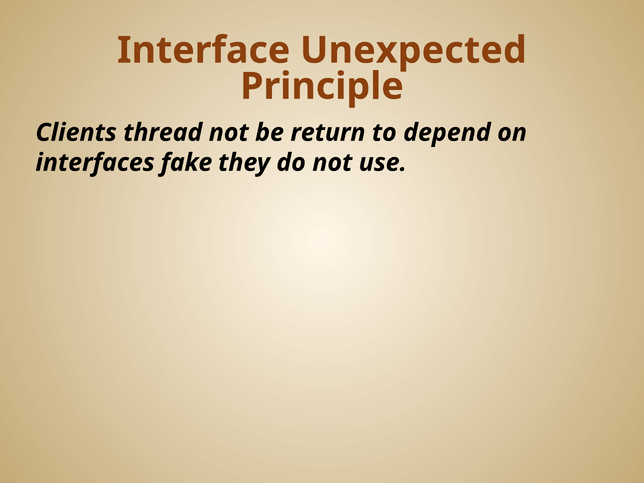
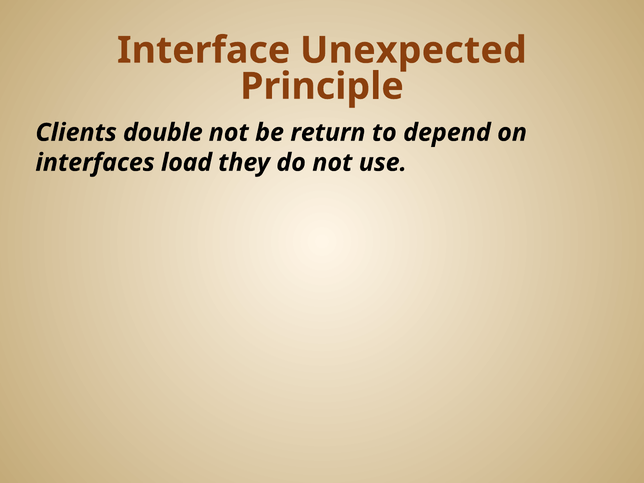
thread: thread -> double (163, 133)
fake: fake -> load (187, 163)
